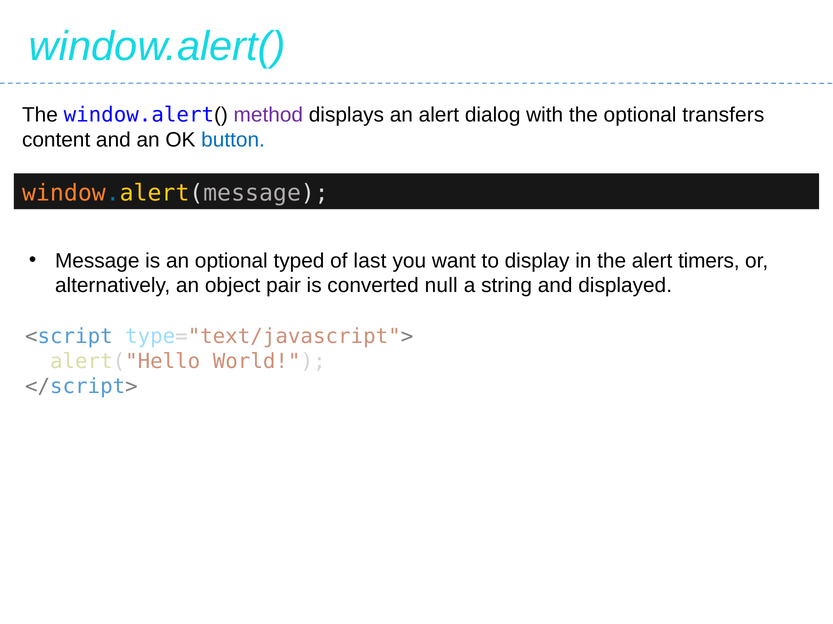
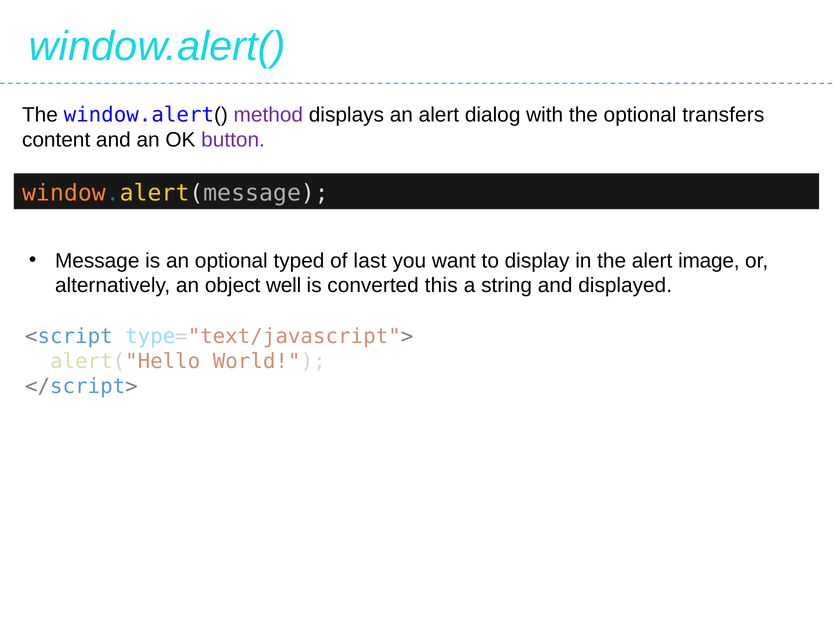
button colour: blue -> purple (233, 140)
timers: timers -> image (709, 261)
pair: pair -> well (284, 286)
null: null -> this (441, 286)
